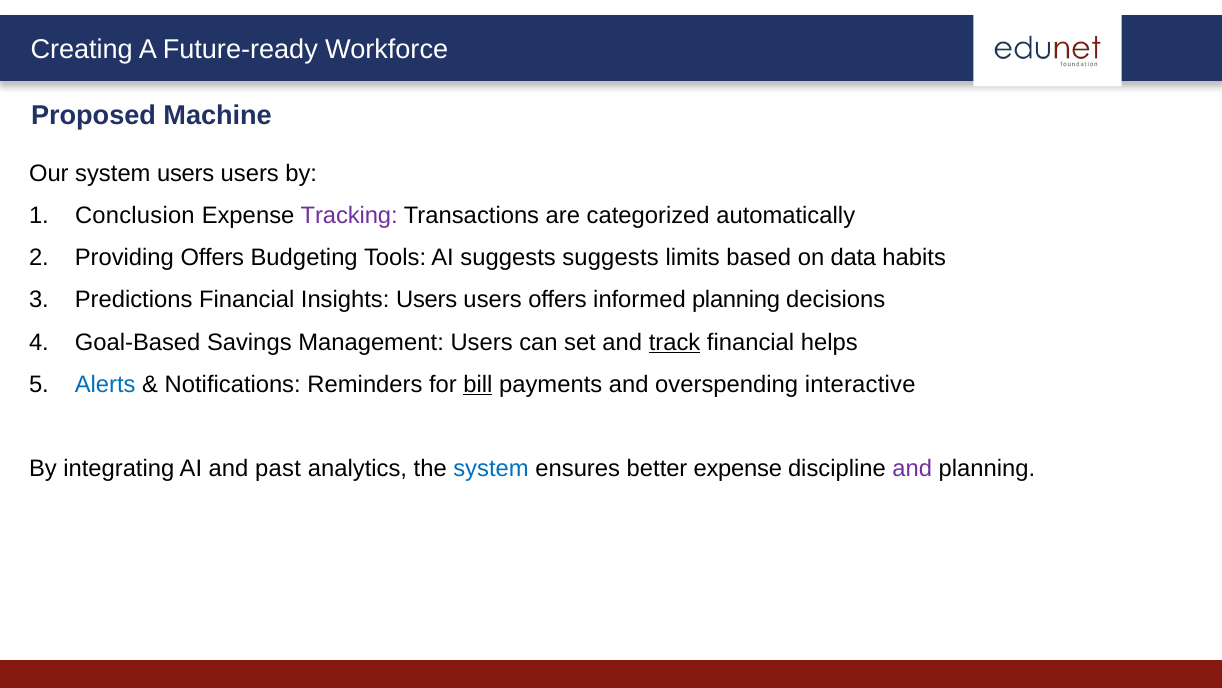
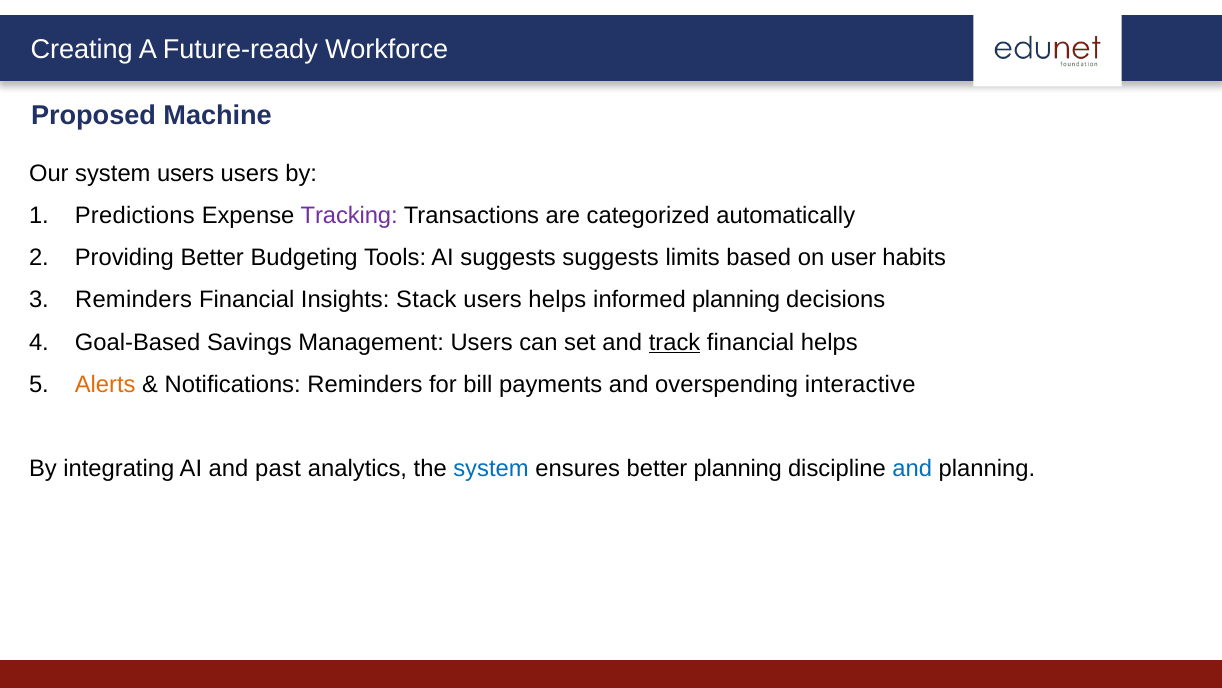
Conclusion: Conclusion -> Predictions (135, 216)
Providing Offers: Offers -> Better (212, 258)
data: data -> user (853, 258)
Predictions: Predictions -> Reminders (134, 300)
Insights Users: Users -> Stack (426, 300)
users offers: offers -> helps (557, 300)
Alerts colour: blue -> orange (105, 384)
bill underline: present -> none (478, 384)
better expense: expense -> planning (738, 468)
and colour: purple -> blue (912, 468)
